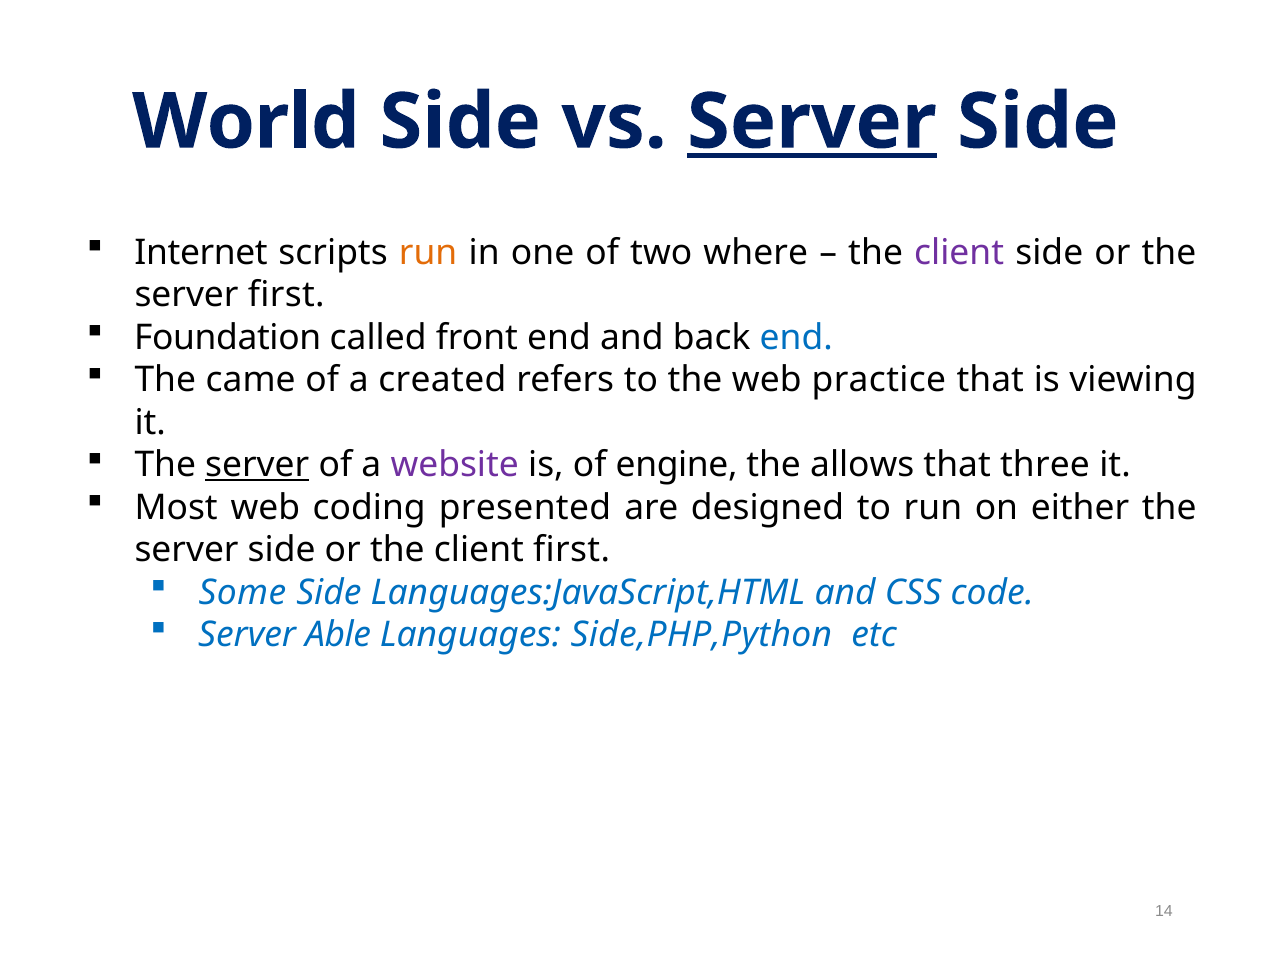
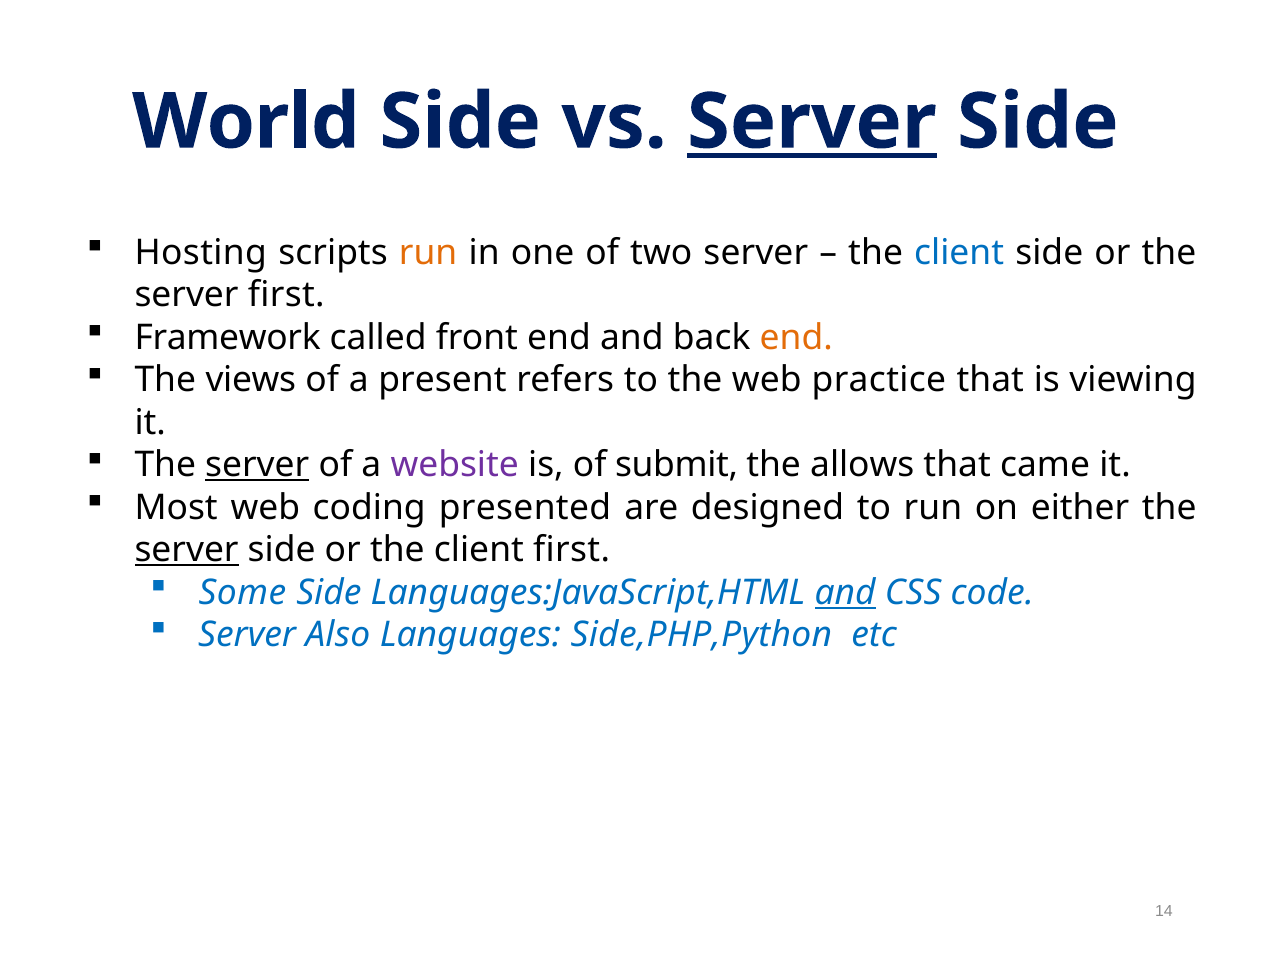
Internet: Internet -> Hosting (201, 253)
two where: where -> server (756, 253)
client colour: purple -> blue (959, 253)
Foundation: Foundation -> Framework (228, 338)
end colour: blue -> orange (796, 338)
came: came -> views (251, 380)
created: created -> present (442, 380)
engine: engine -> submit (677, 465)
three: three -> came (1045, 465)
server underline: none -> present (187, 550)
and underline: none -> present (845, 592)
Able: Able -> Also (338, 635)
